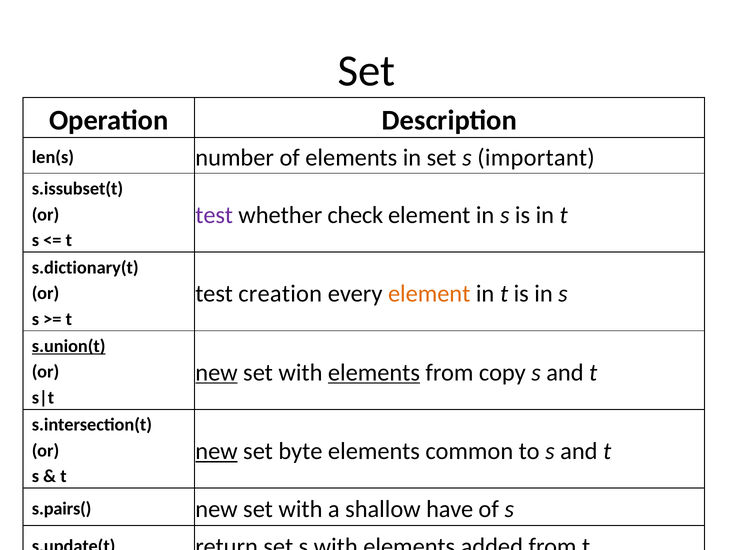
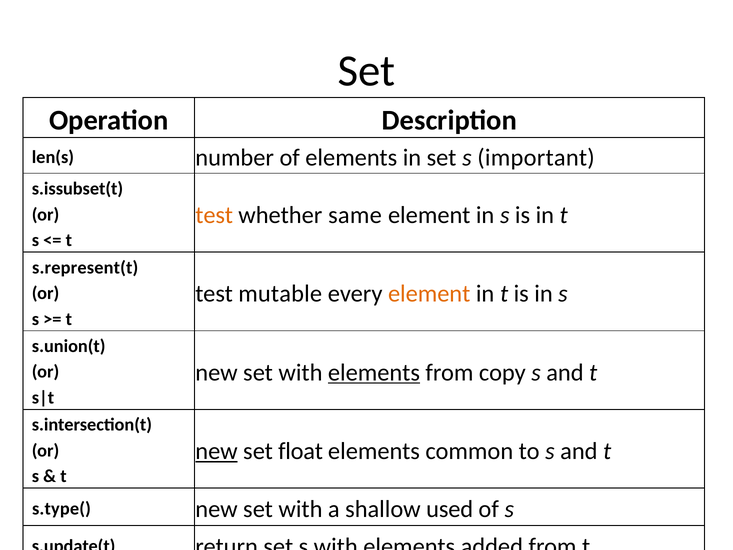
test colour: purple -> orange (214, 215)
check: check -> same (355, 215)
s.dictionary(t: s.dictionary(t -> s.represent(t (85, 267)
creation: creation -> mutable (280, 294)
s.union(t underline: present -> none (69, 346)
new underline: present -> none (217, 372)
byte: byte -> float (301, 451)
s.pairs(: s.pairs( -> s.type( (61, 509)
have: have -> used (450, 509)
